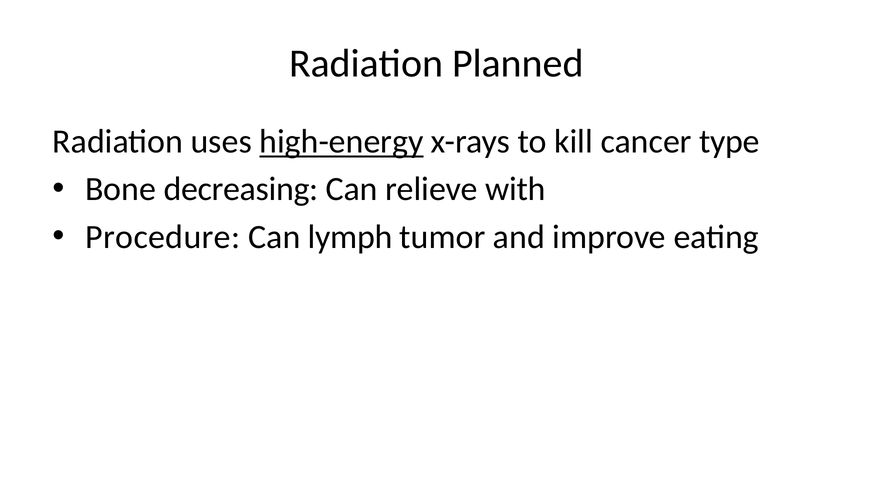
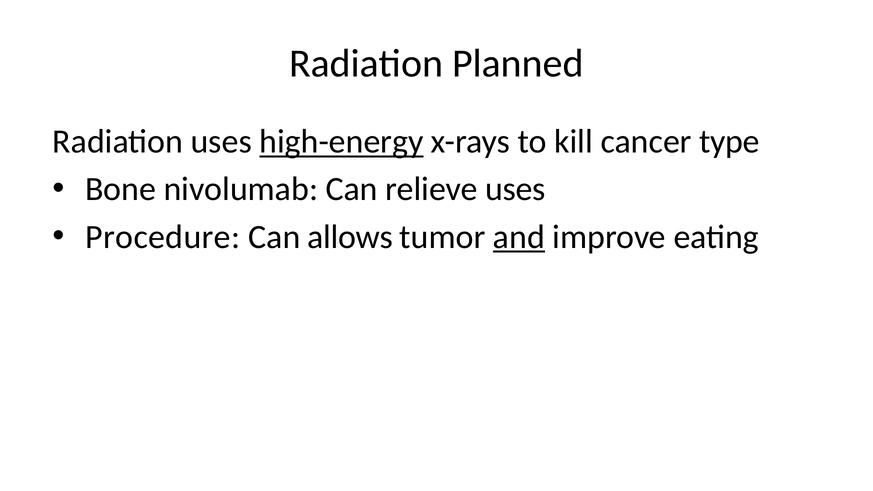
decreasing: decreasing -> nivolumab (241, 189)
relieve with: with -> uses (515, 189)
lymph: lymph -> allows (350, 237)
and underline: none -> present (519, 237)
